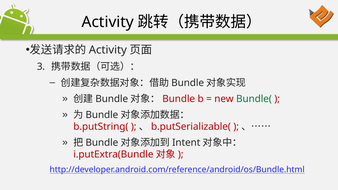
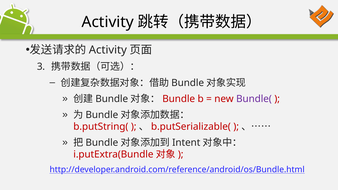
Bundle( colour: green -> purple (254, 99)
